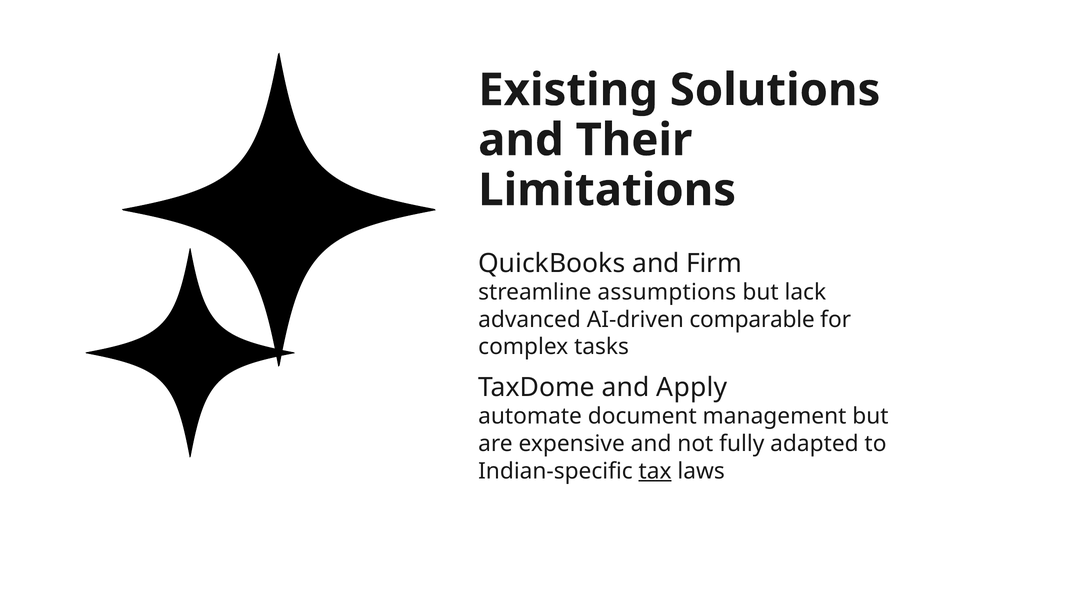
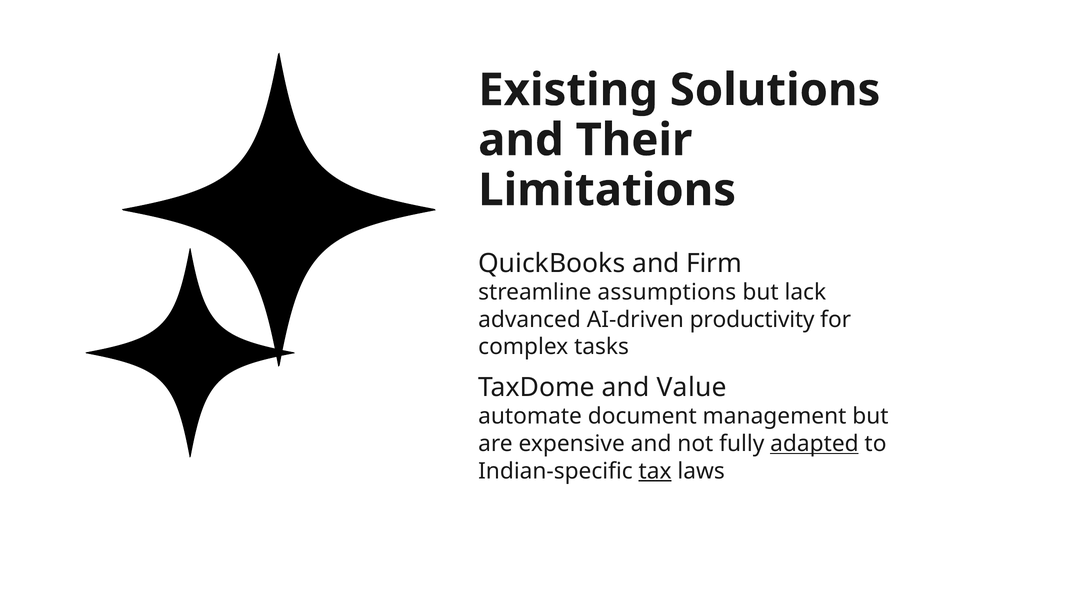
comparable: comparable -> productivity (752, 319)
Apply: Apply -> Value (692, 387)
adapted underline: none -> present (814, 443)
